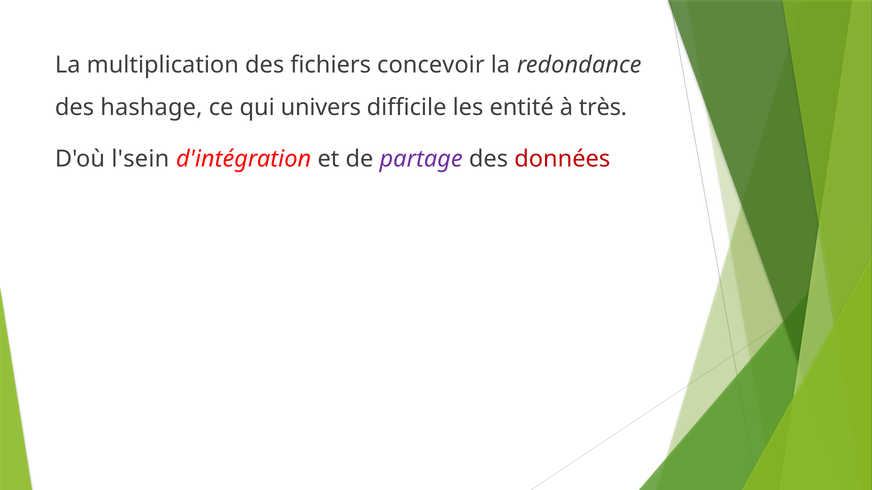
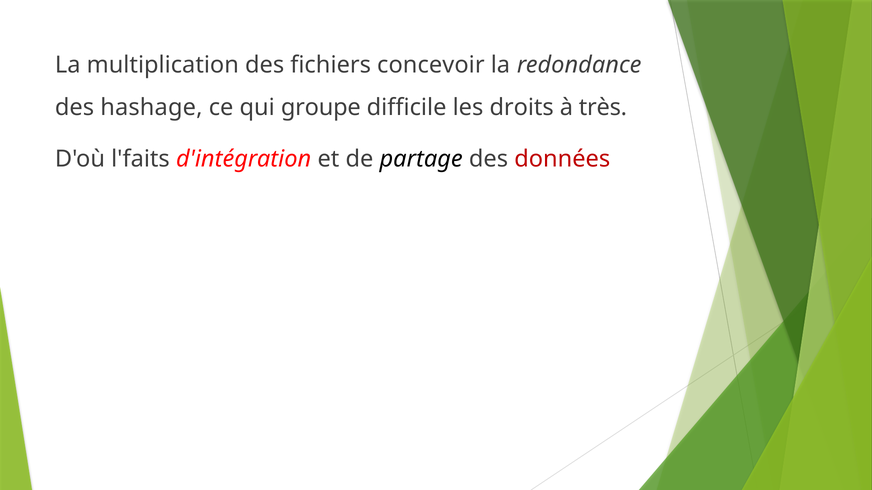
univers: univers -> groupe (321, 108)
entité: entité -> droits (522, 108)
l'sein: l'sein -> l'faits (140, 159)
partage colour: purple -> black (421, 159)
